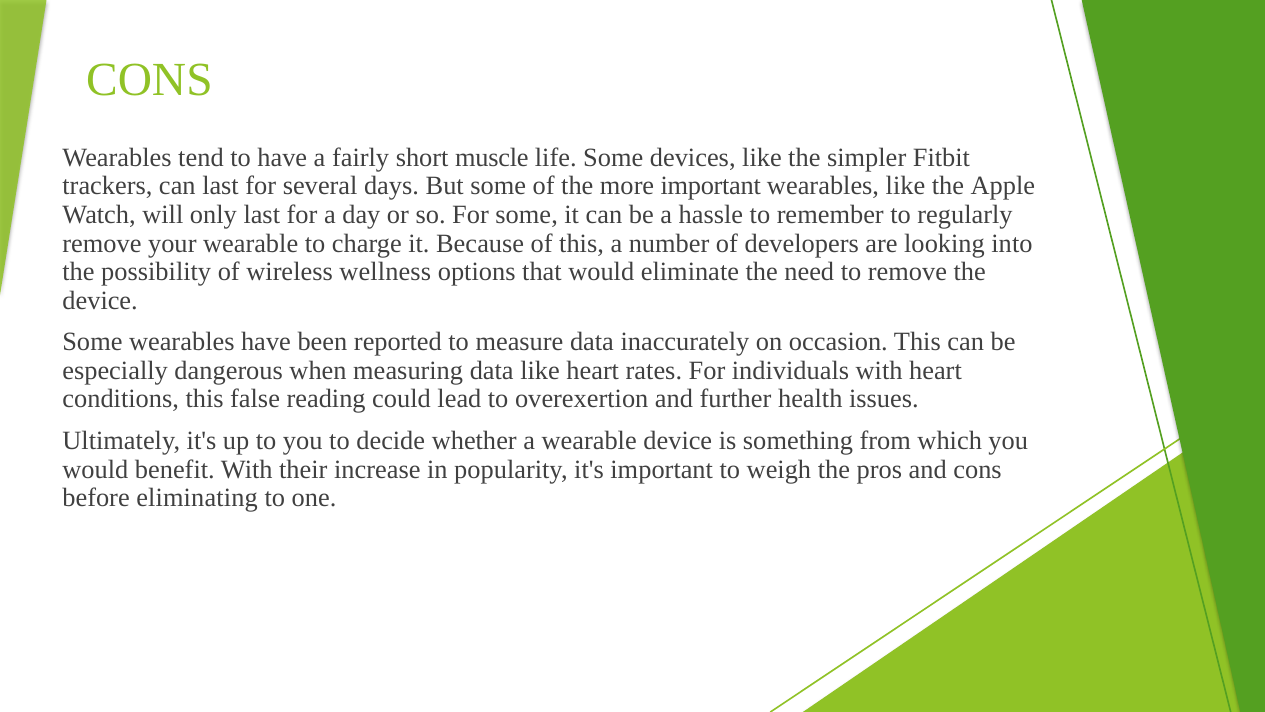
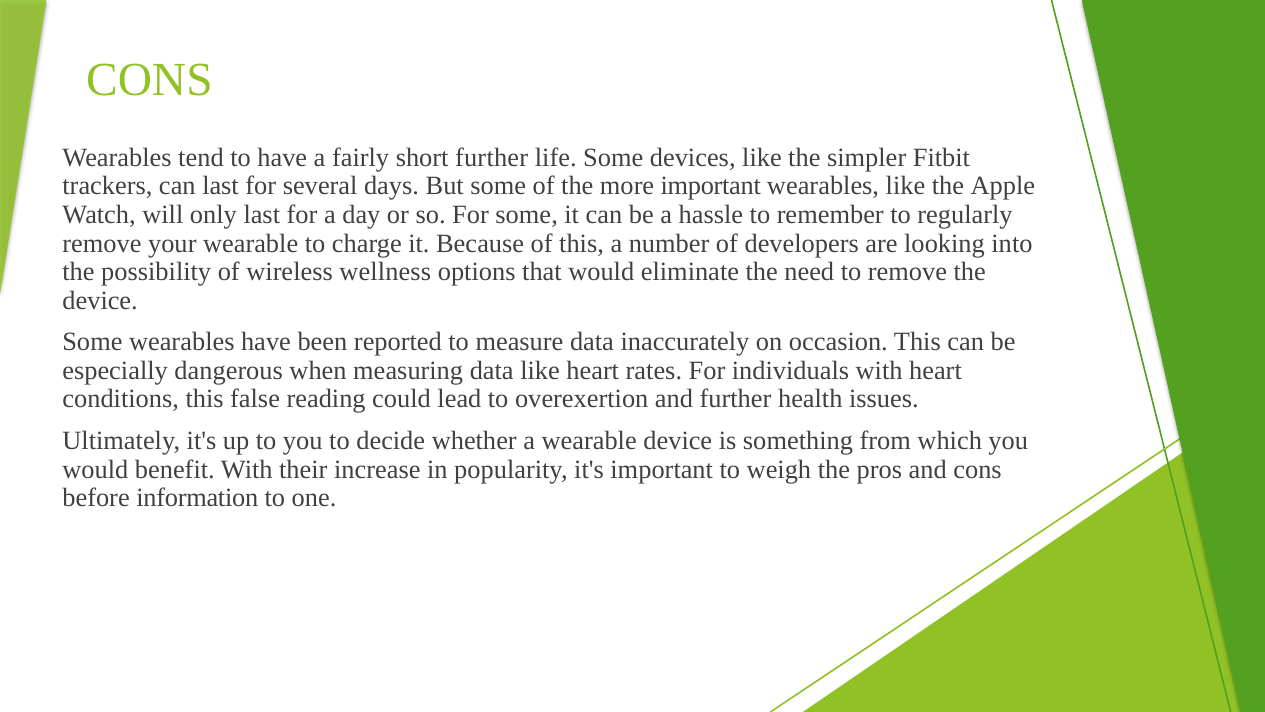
short muscle: muscle -> further (492, 158)
eliminating: eliminating -> information (197, 498)
